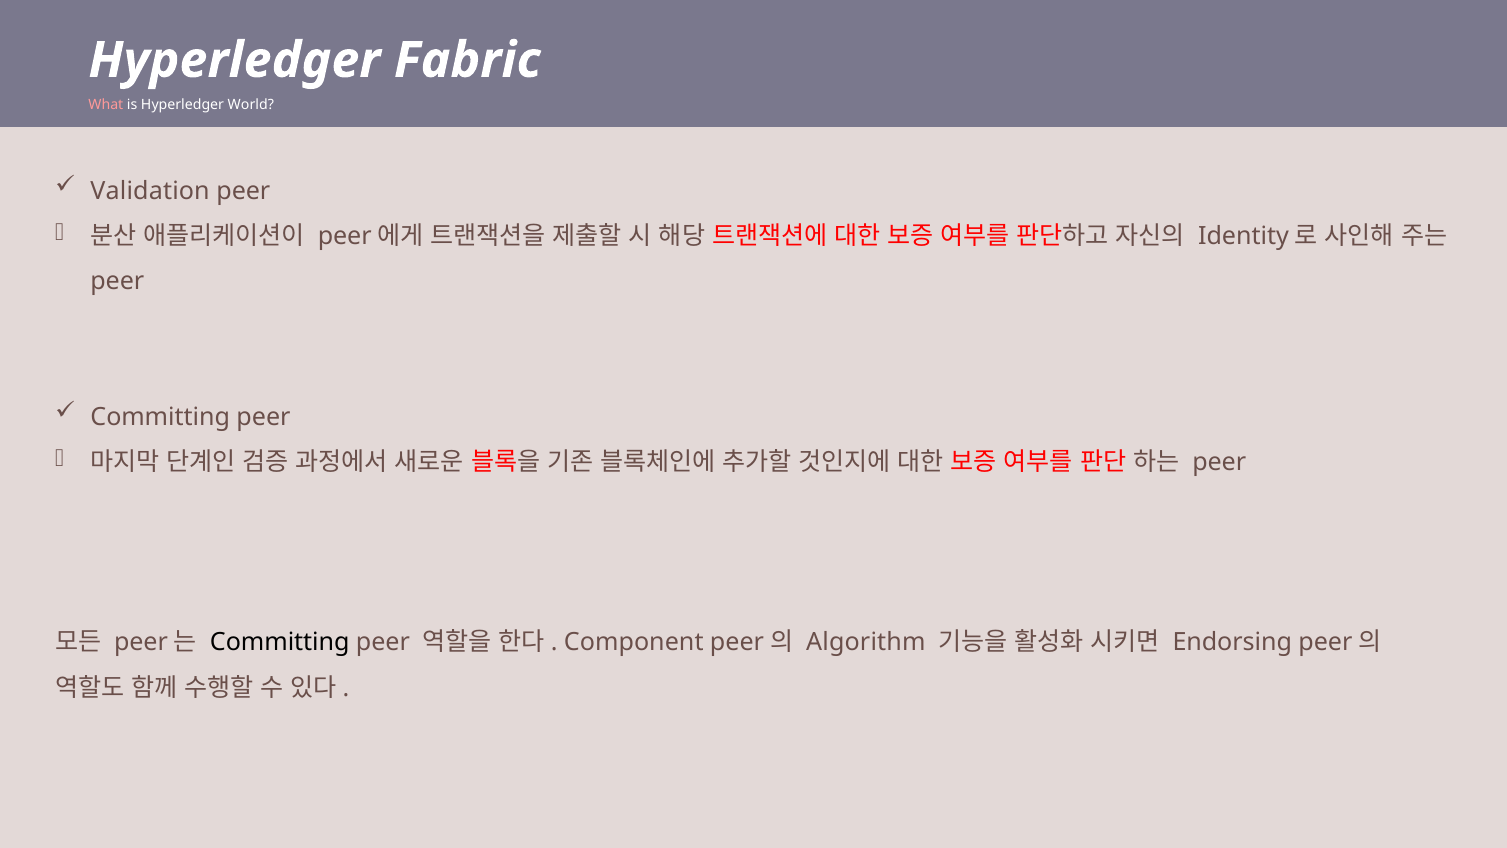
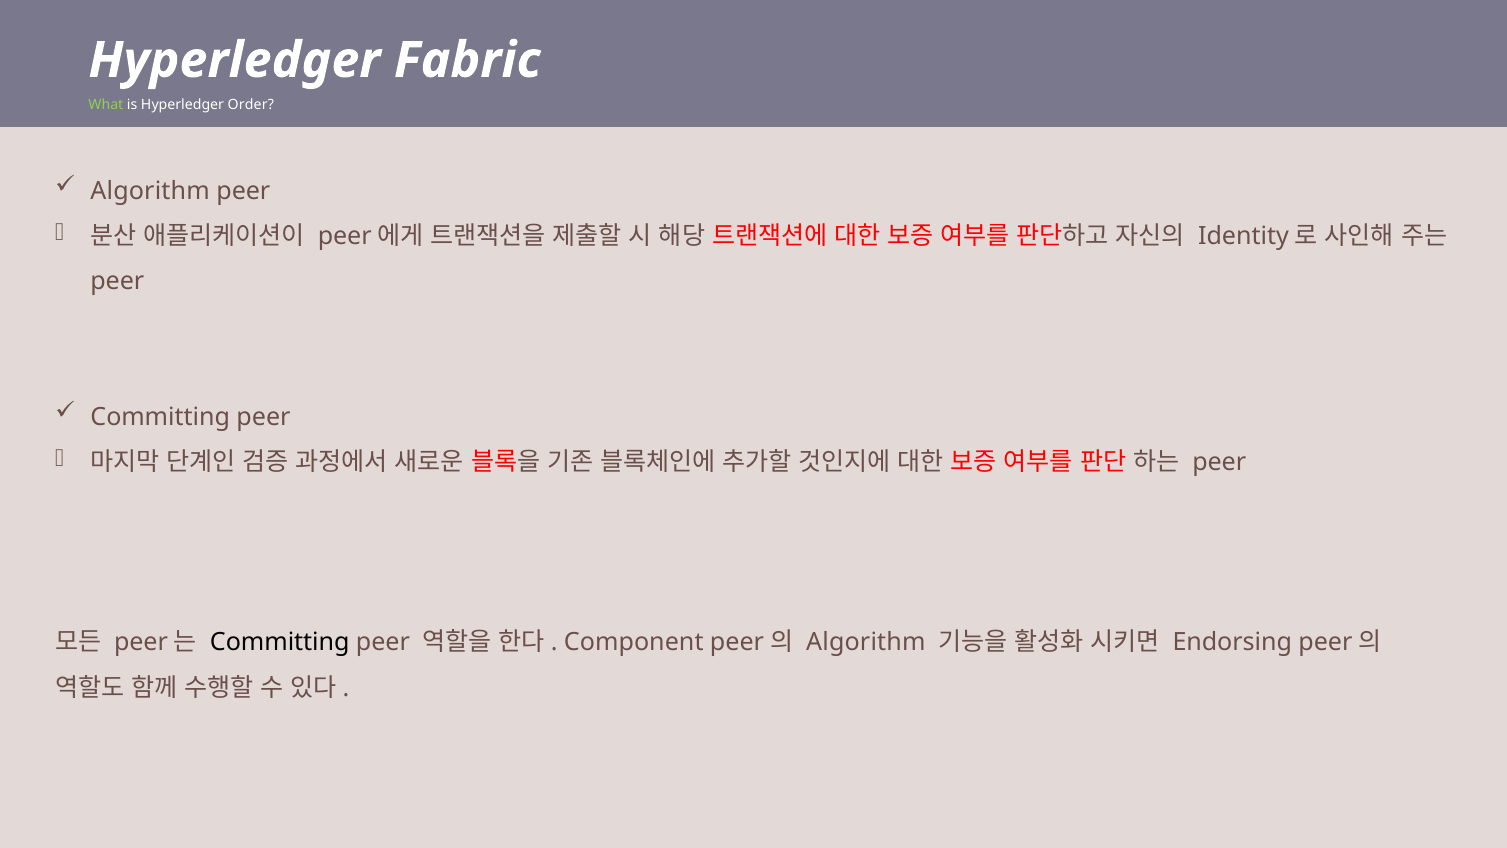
What colour: pink -> light green (106, 105)
World: World -> Order (251, 105)
Validation: Validation -> Algorithm (150, 191)
